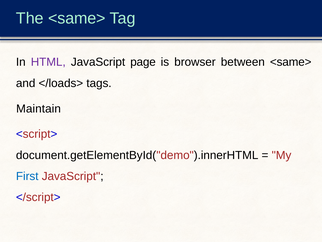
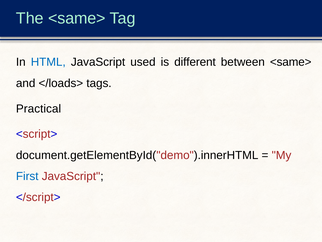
HTML colour: purple -> blue (48, 62)
page: page -> used (143, 62)
browser: browser -> different (195, 62)
Maintain: Maintain -> Practical (39, 108)
